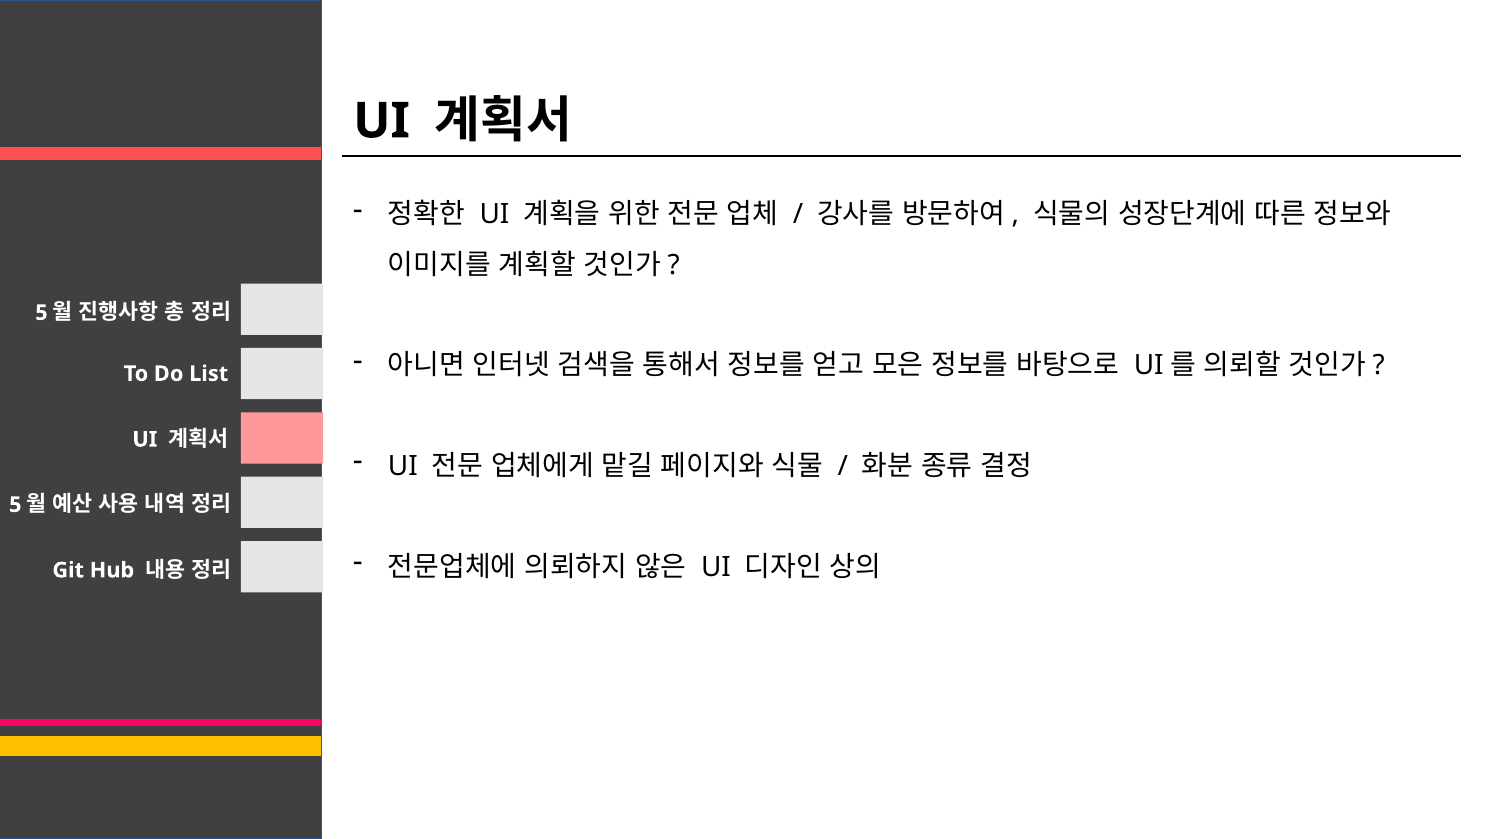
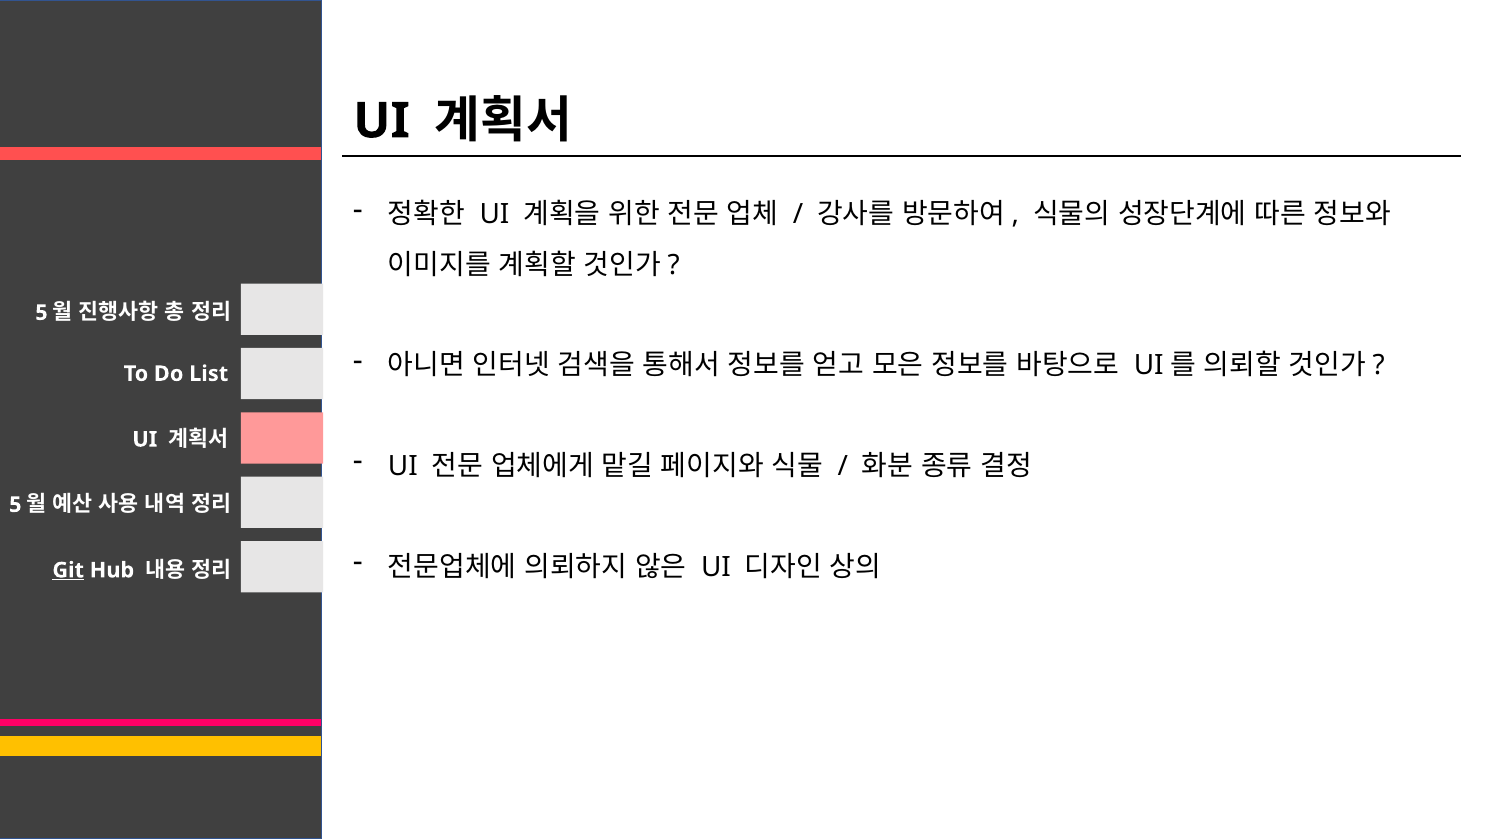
Git underline: none -> present (68, 570)
